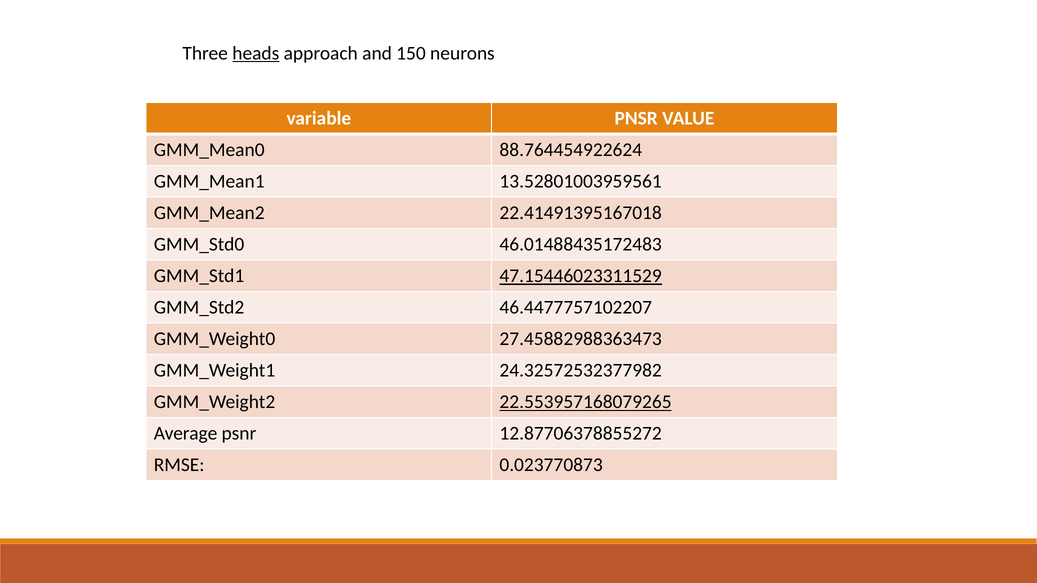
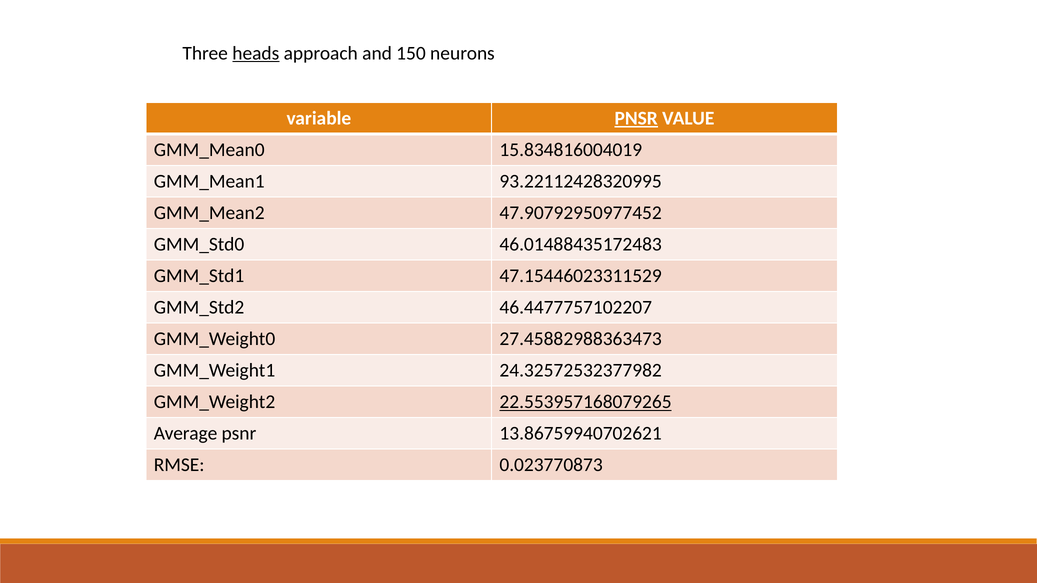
PNSR underline: none -> present (636, 118)
88.764454922624: 88.764454922624 -> 15.834816004019 (571, 150)
13.52801003959561: 13.52801003959561 -> 93.22112428320995 (581, 181)
22.41491395167018: 22.41491395167018 -> 47.90792950977452 (581, 213)
47.15446023311529 underline: present -> none (581, 276)
12.87706378855272: 12.87706378855272 -> 13.86759940702621 (581, 434)
